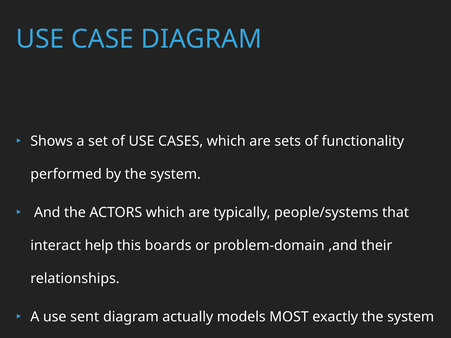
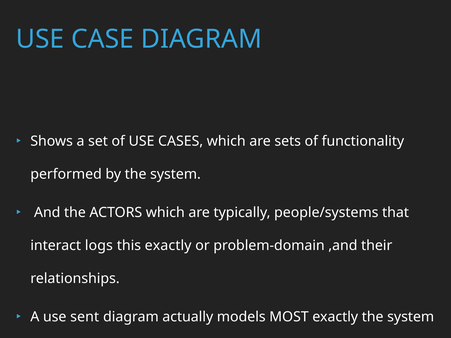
help: help -> logs (99, 246)
this boards: boards -> exactly (168, 246)
